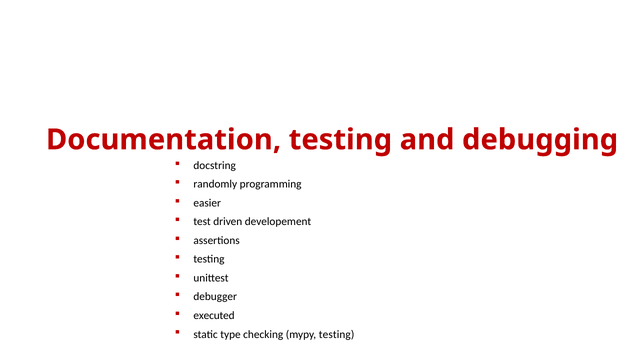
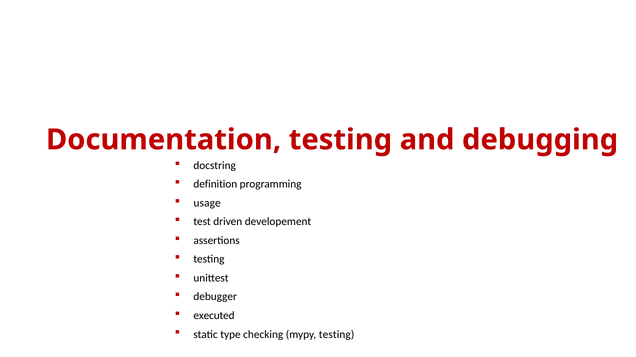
randomly: randomly -> definition (215, 185)
easier: easier -> usage (207, 203)
